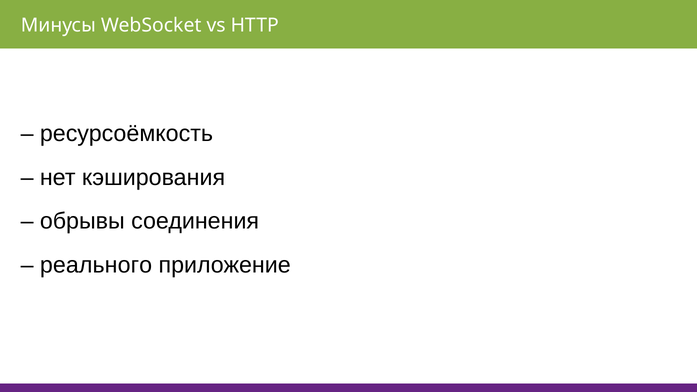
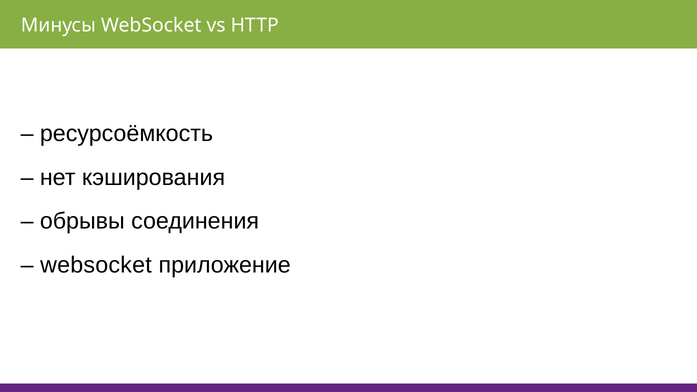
реального: реального -> websocket (96, 265)
